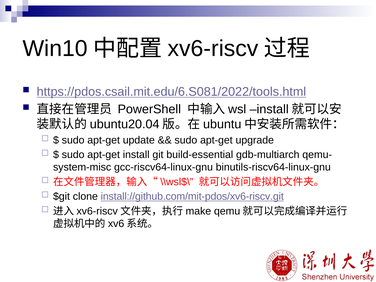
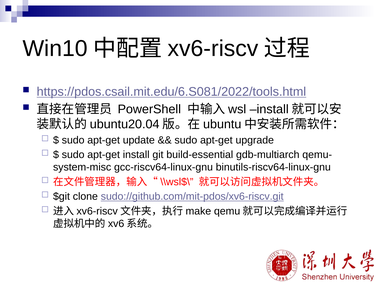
install://github.com/mit-pdos/xv6-riscv.git: install://github.com/mit-pdos/xv6-riscv.git -> sudo://github.com/mit-pdos/xv6-riscv.git (192, 196)
